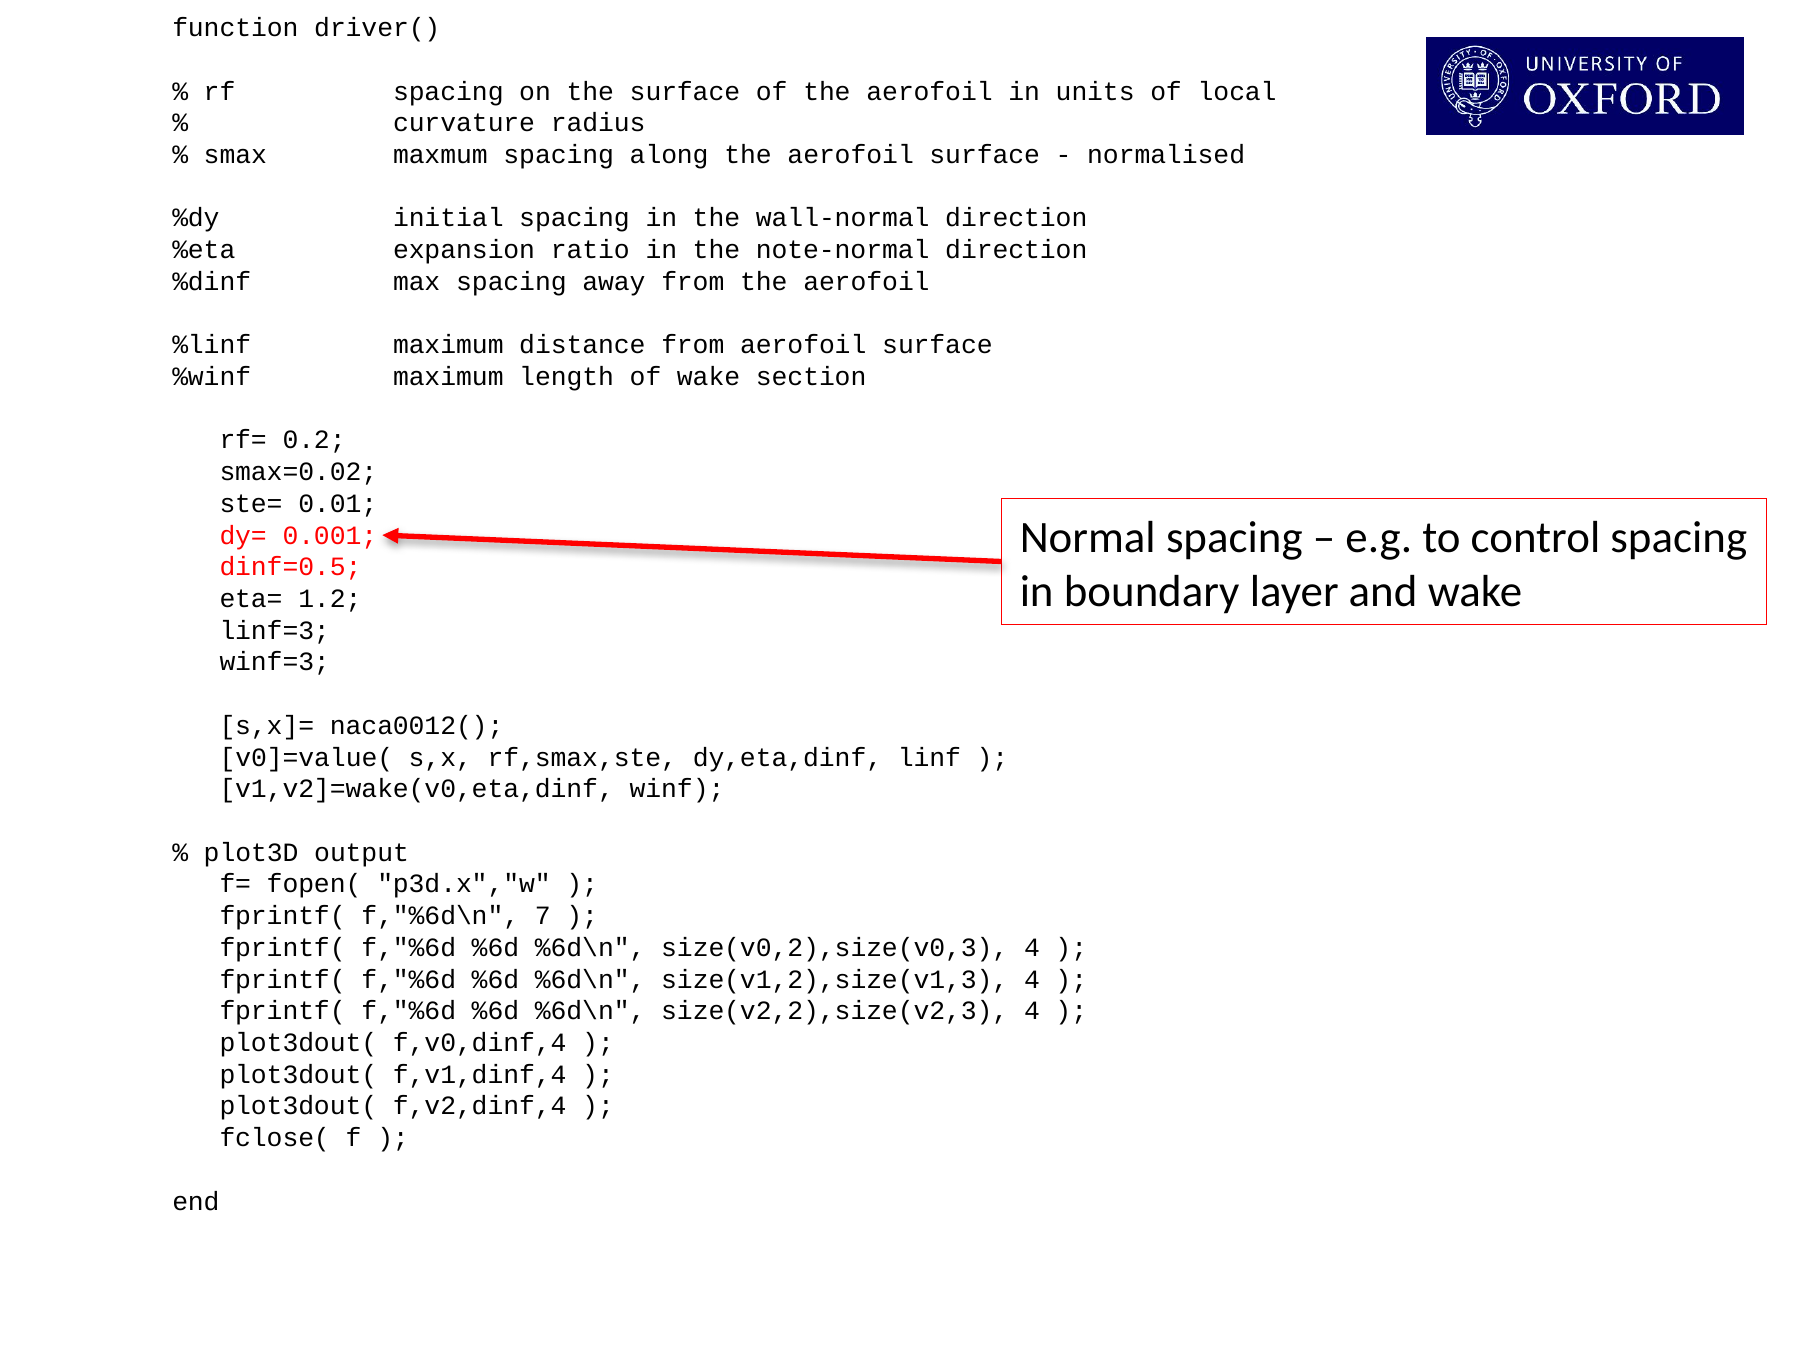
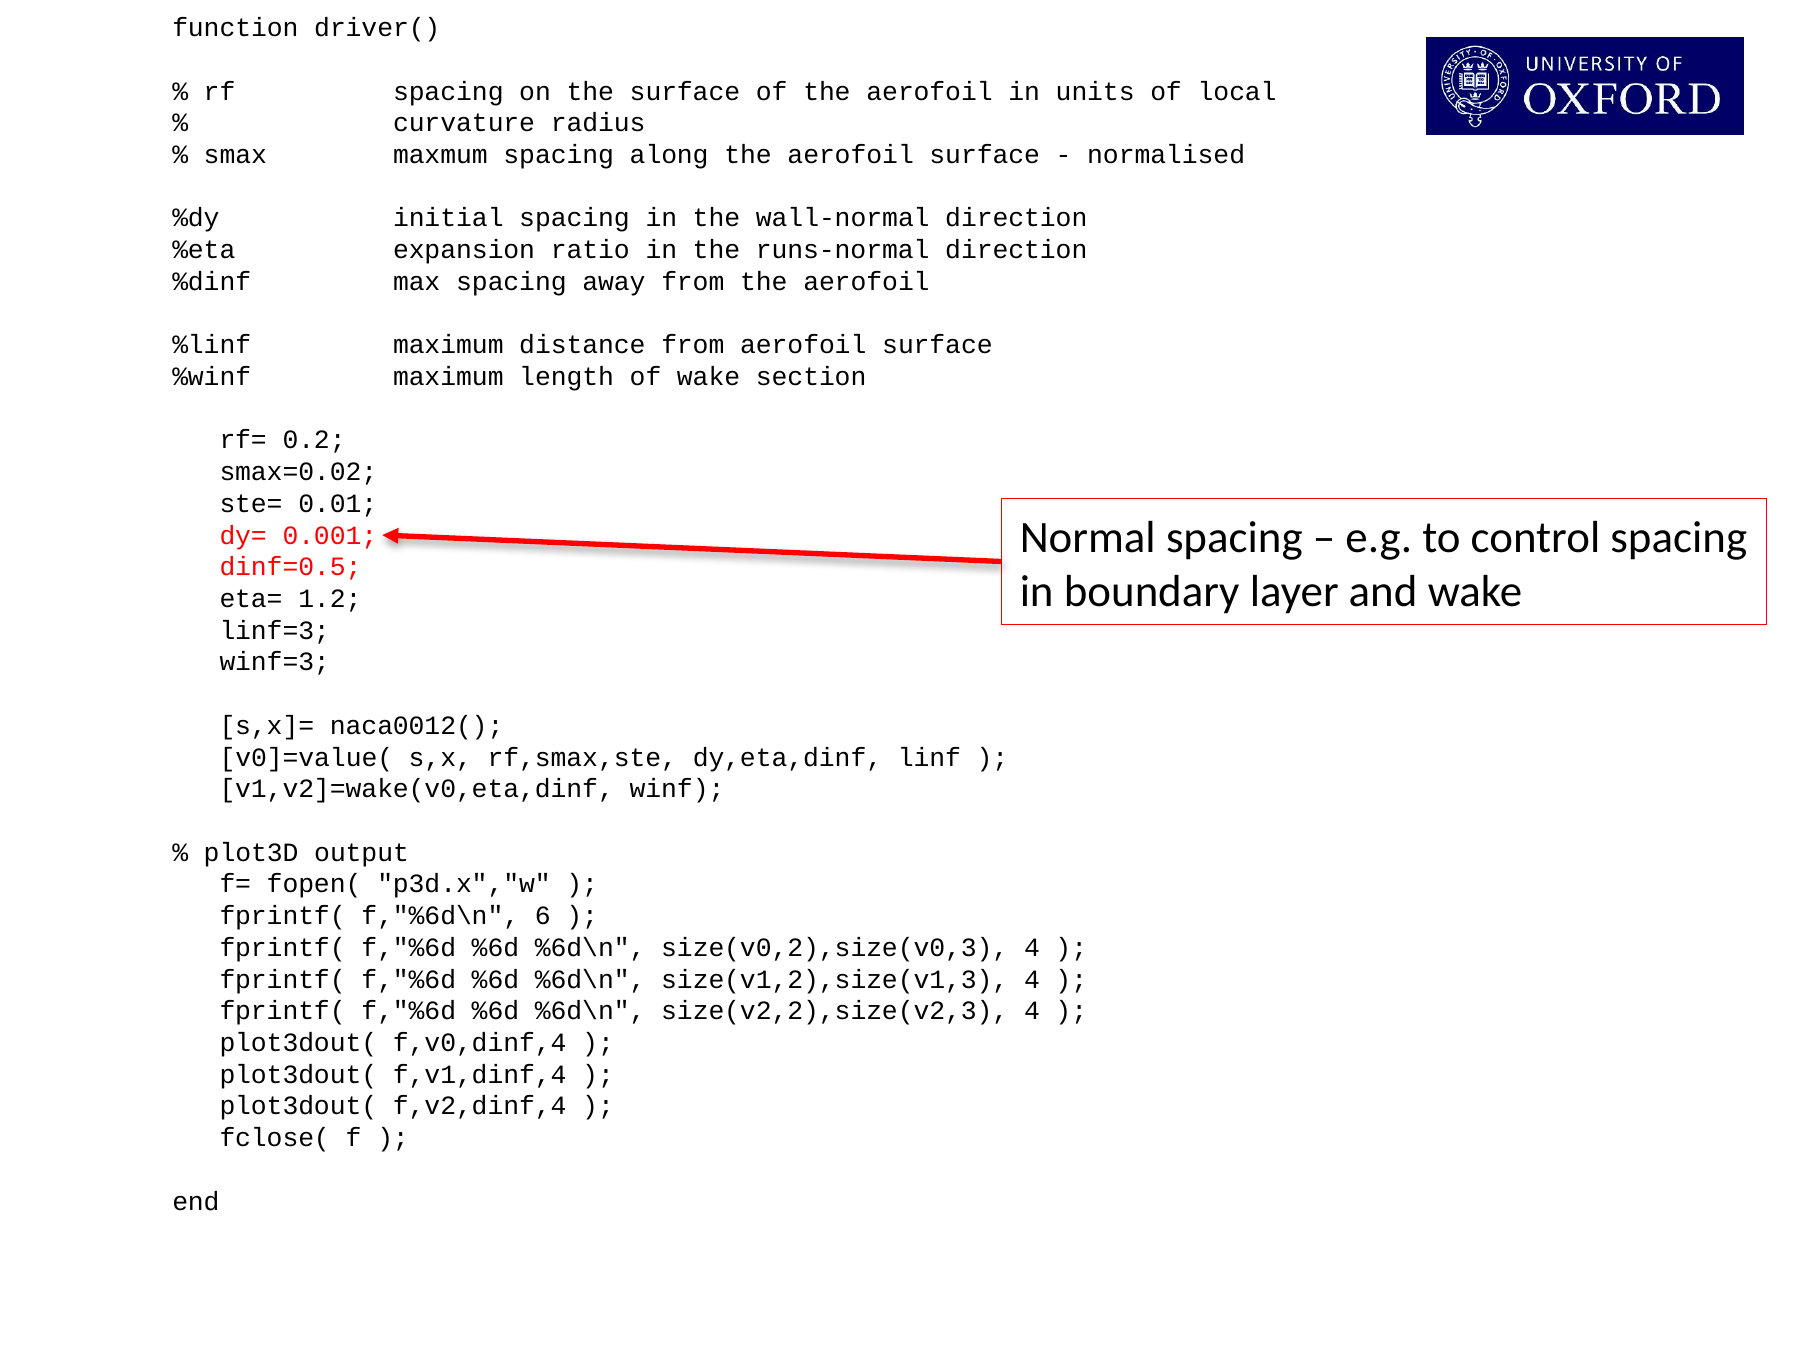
note-normal: note-normal -> runs-normal (843, 250)
7: 7 -> 6 (543, 916)
